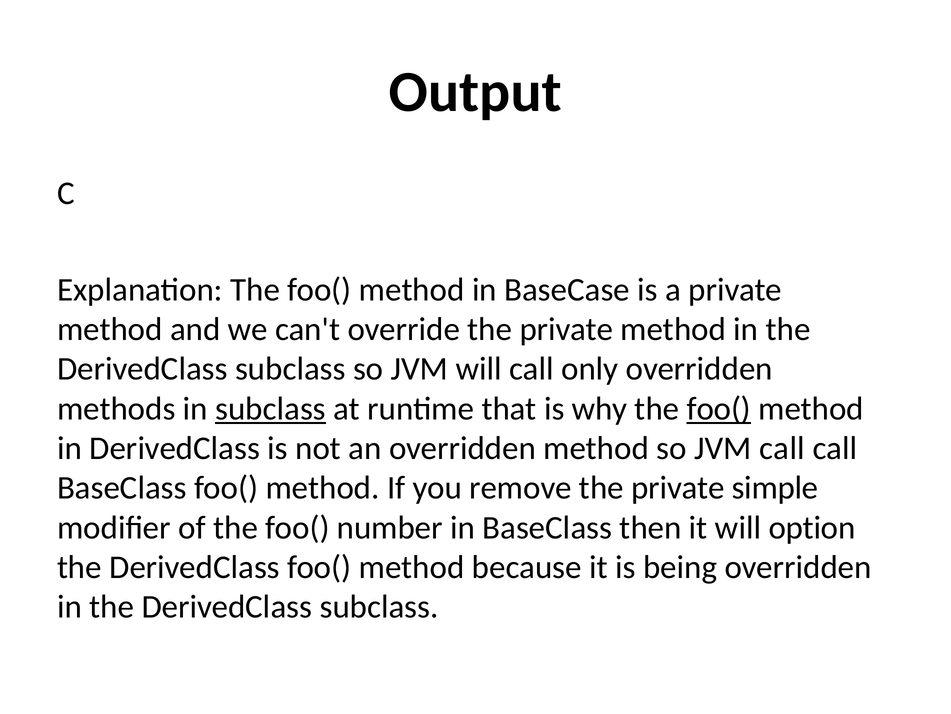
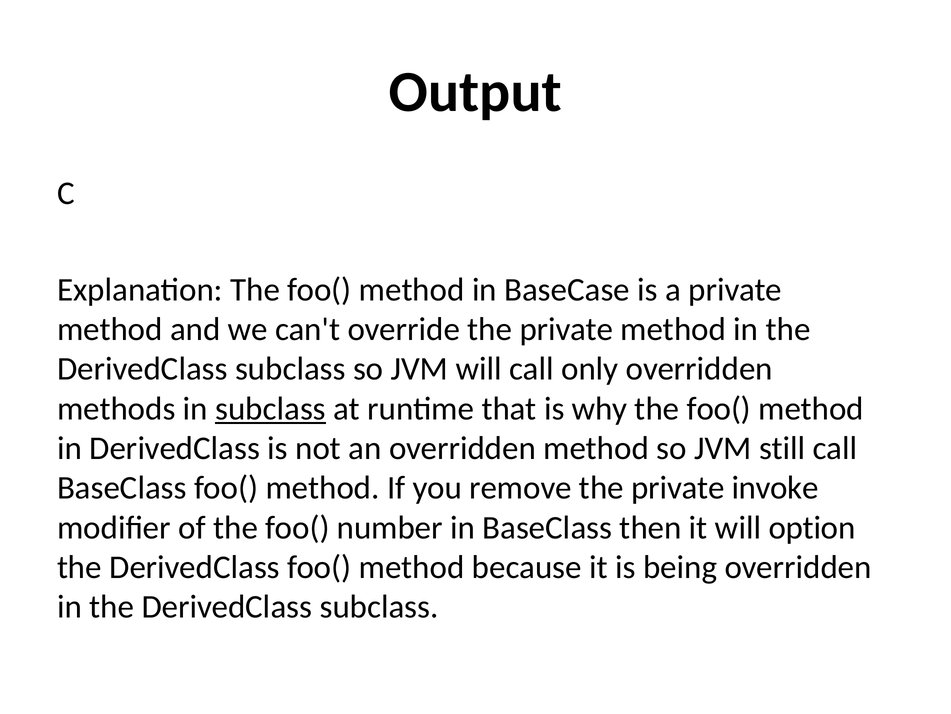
foo( underline: present -> none (719, 408)
JVM call: call -> still (782, 448)
simple: simple -> invoke (775, 488)
